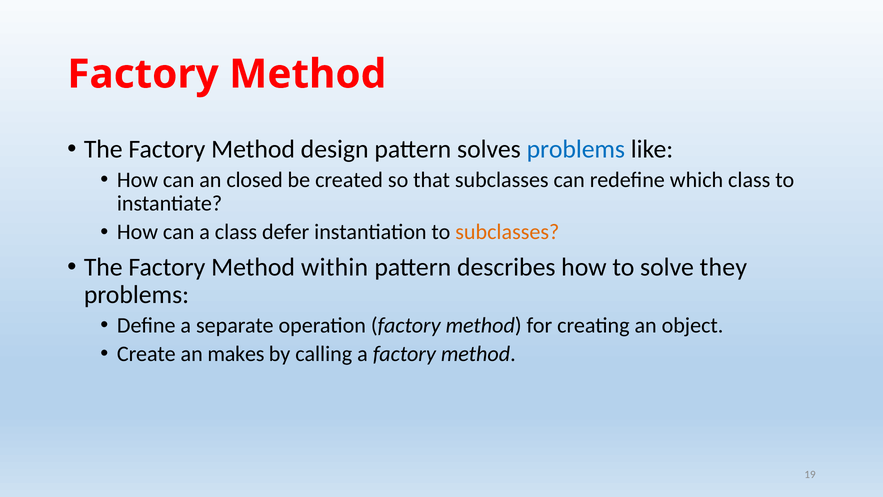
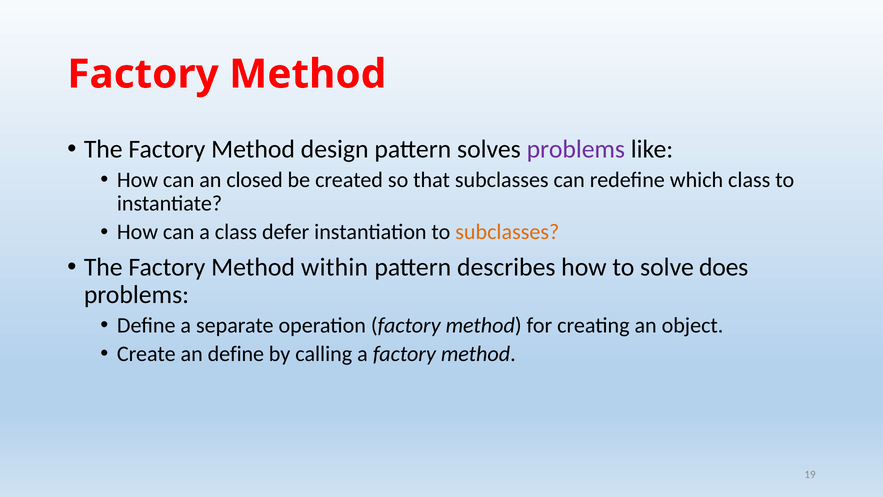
problems colour: blue -> purple (576, 149)
they: they -> does (724, 267)
an makes: makes -> define (236, 354)
